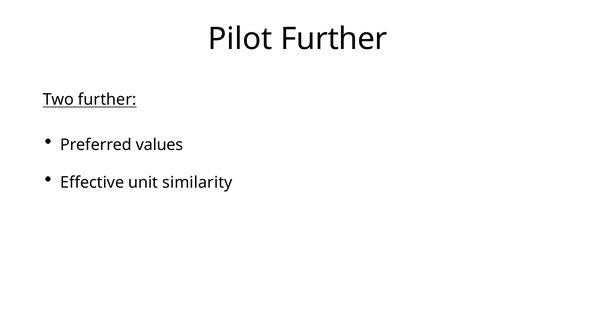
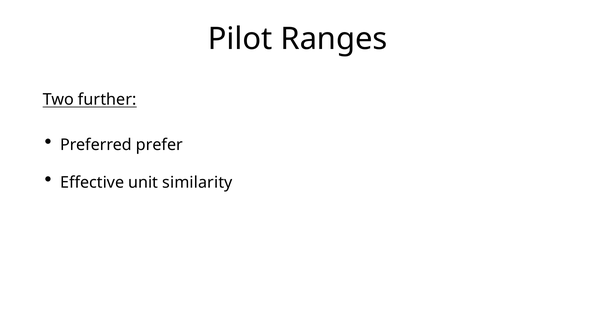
Pilot Further: Further -> Ranges (334, 39)
values: values -> prefer (159, 145)
